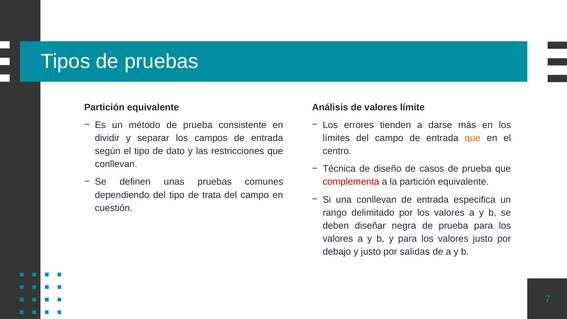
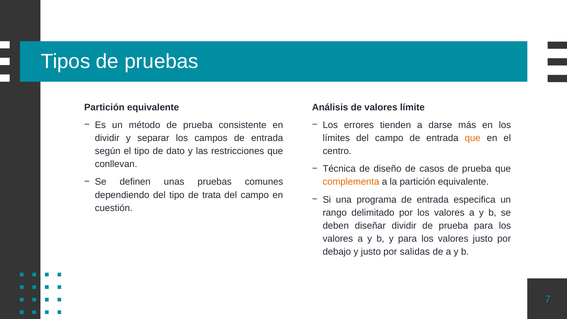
complementa colour: red -> orange (351, 182)
una conllevan: conllevan -> programa (377, 200)
diseñar negra: negra -> dividir (404, 226)
